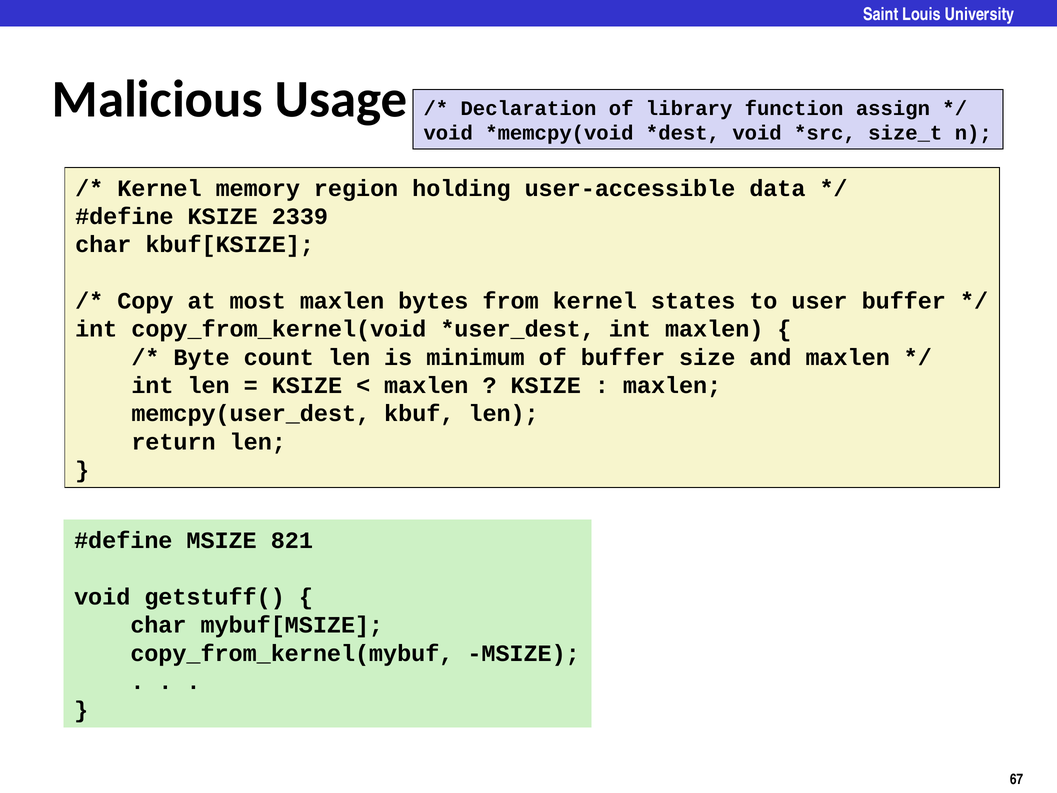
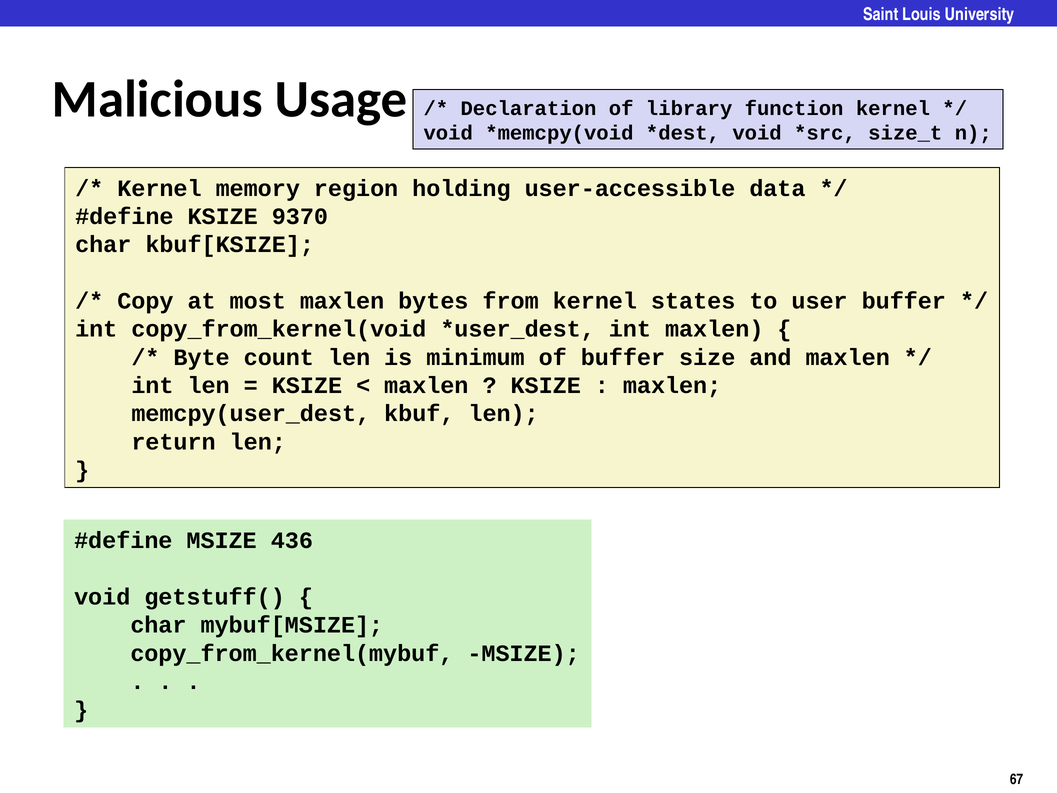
function assign: assign -> kernel (893, 108)
2339: 2339 -> 9370 (300, 216)
821: 821 -> 436 (292, 541)
